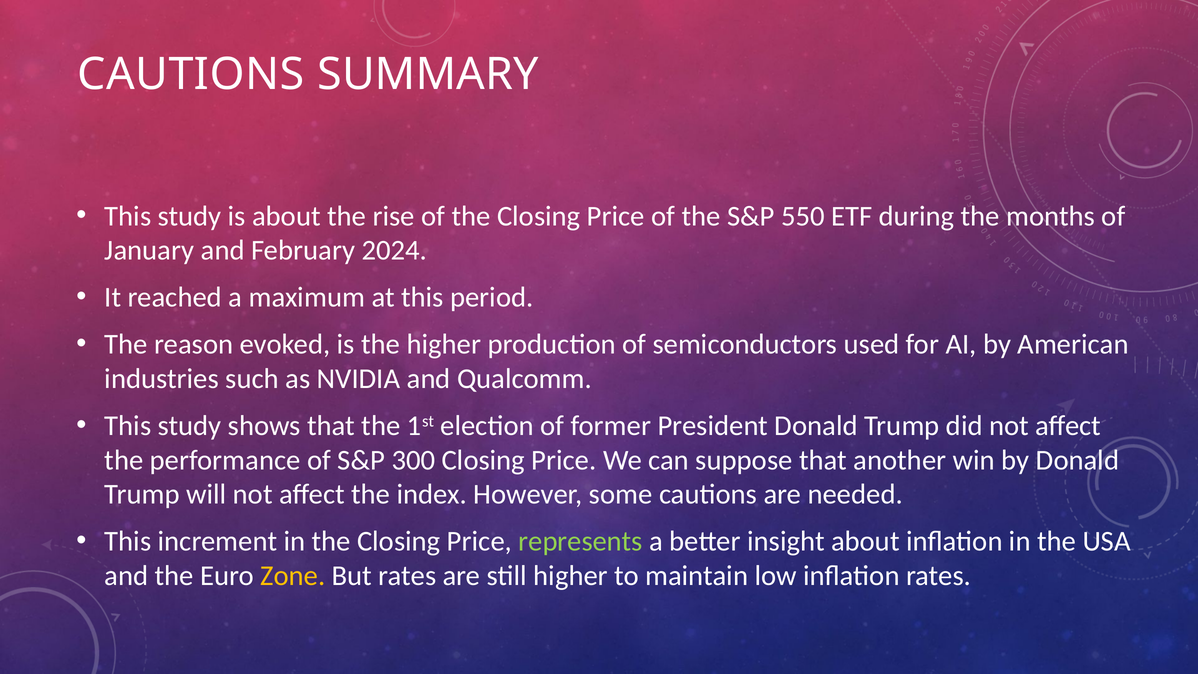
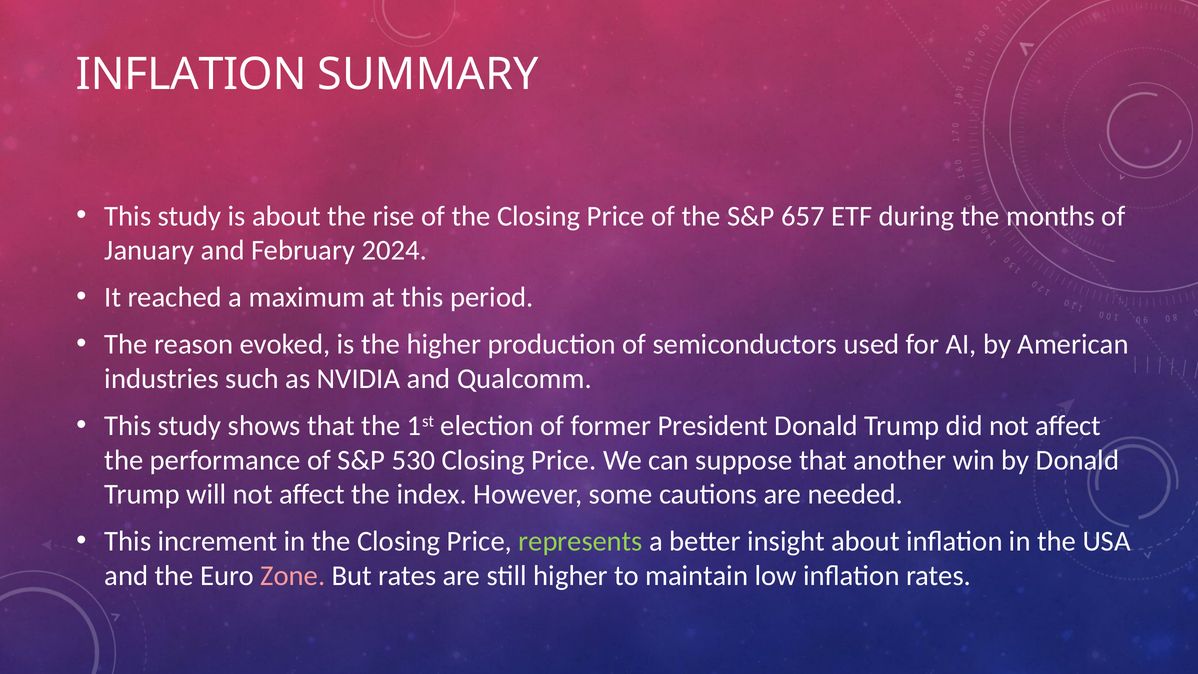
CAUTIONS: CAUTIONS -> INFLATION (191, 74)
550: 550 -> 657 (803, 216)
300: 300 -> 530 (413, 460)
Zone colour: yellow -> pink (293, 576)
